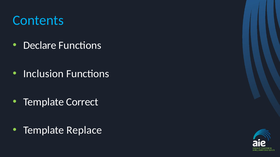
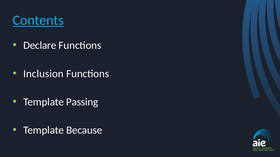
Contents underline: none -> present (38, 20)
Correct: Correct -> Passing (82, 102)
Replace: Replace -> Because (84, 131)
